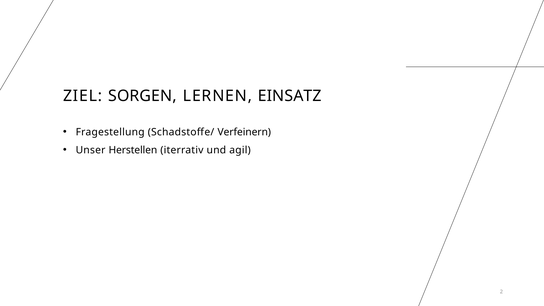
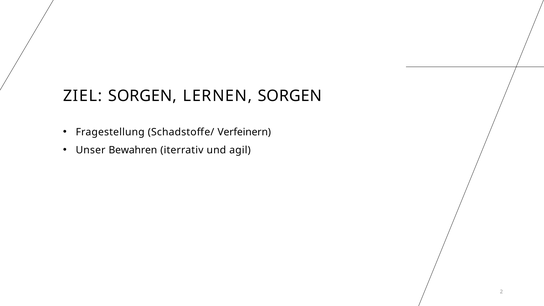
LERNEN EINSATZ: EINSATZ -> SORGEN (290, 96)
Herstellen: Herstellen -> Bewahren (133, 150)
